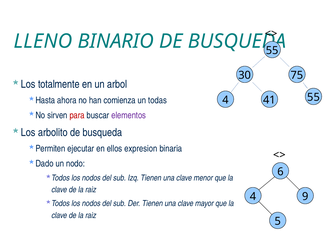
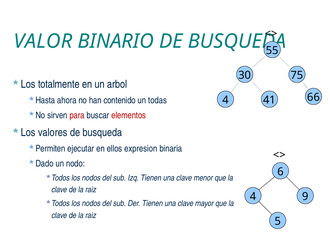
LLENO: LLENO -> VALOR (43, 41)
comienza: comienza -> contenido (120, 100)
4 55: 55 -> 66 (314, 97)
elementos colour: purple -> red (129, 115)
arbolito: arbolito -> valores (53, 132)
